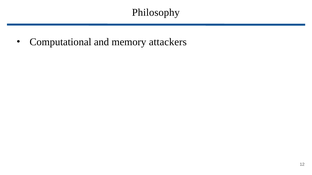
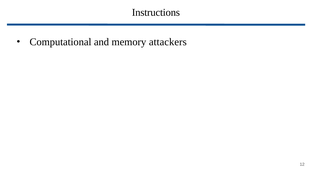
Philosophy: Philosophy -> Instructions (156, 13)
